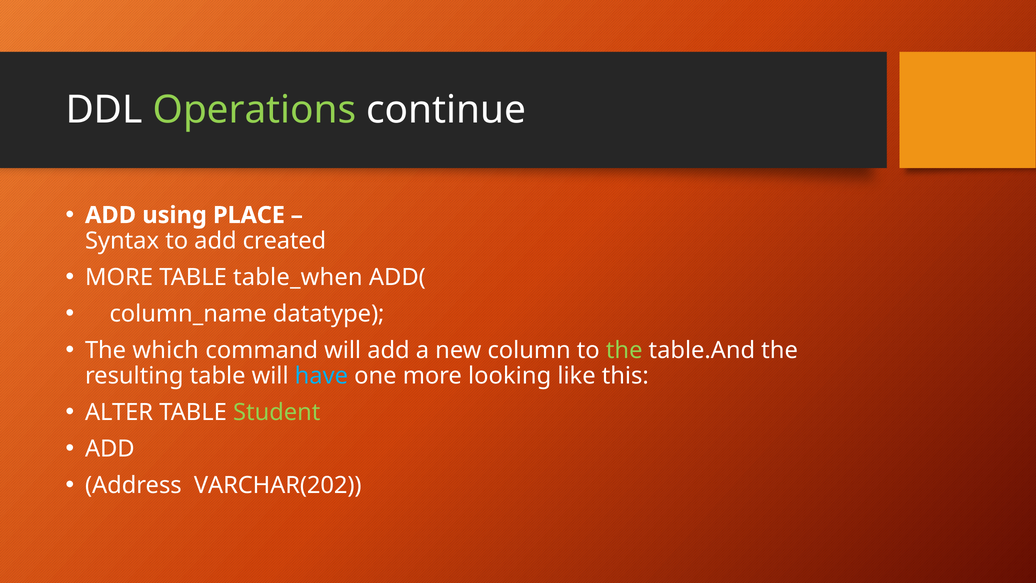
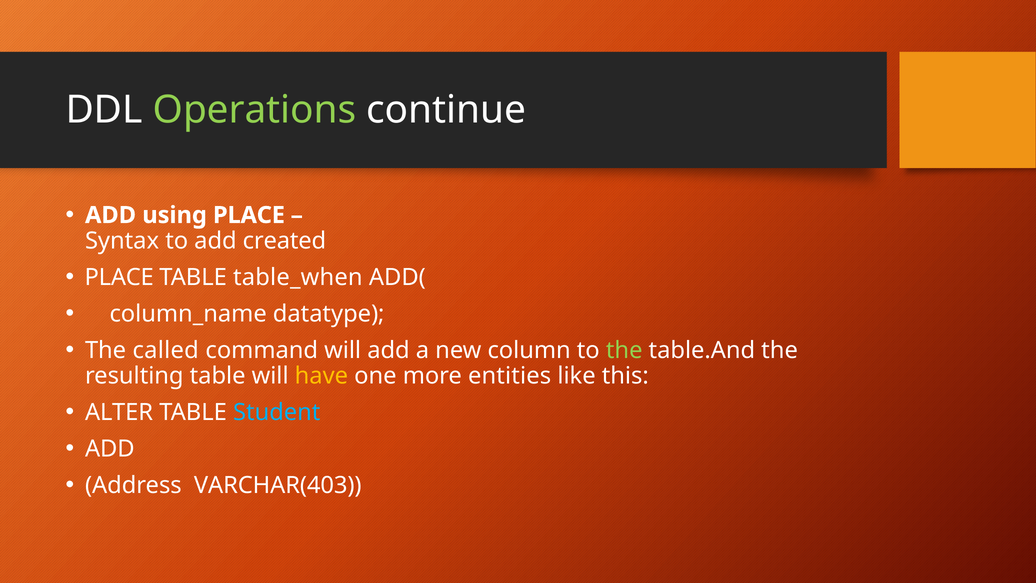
MORE: MORE -> PLACE (119, 277)
which: which -> called (166, 350)
have colour: light blue -> yellow (321, 376)
looking: looking -> entities (510, 376)
Student colour: light green -> light blue (277, 412)
VARCHAR(202: VARCHAR(202 -> VARCHAR(403 (278, 485)
